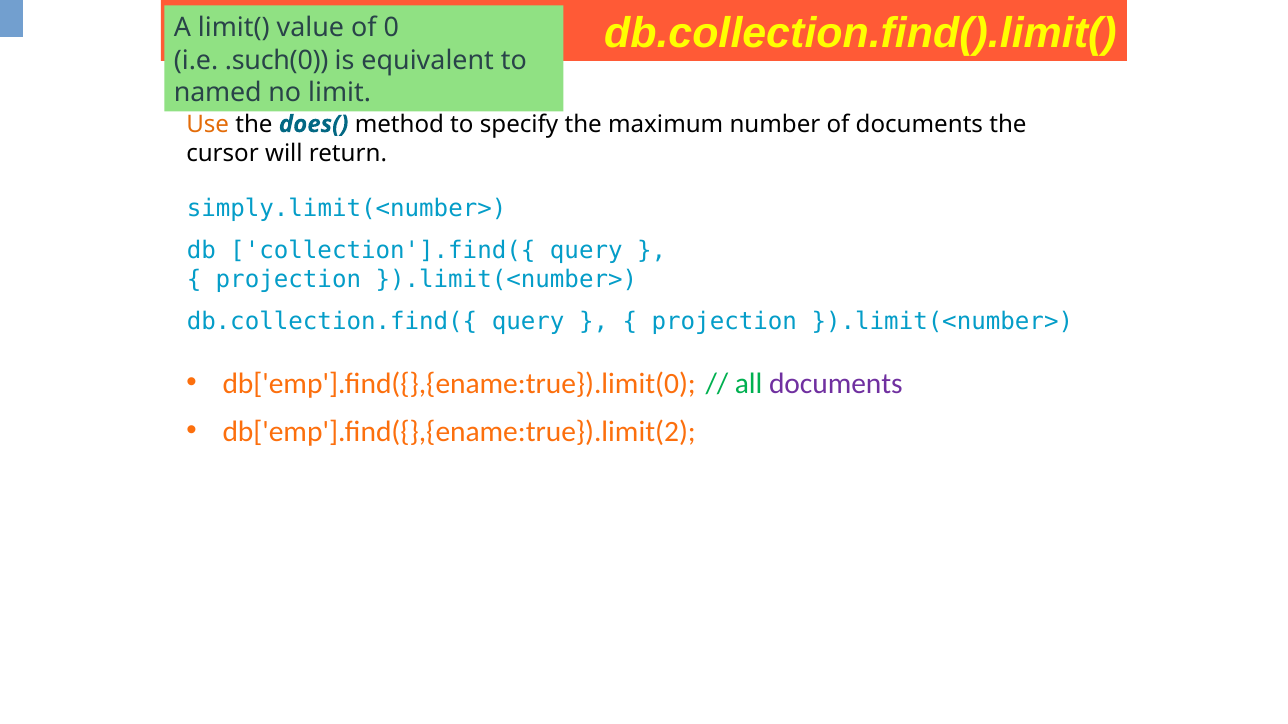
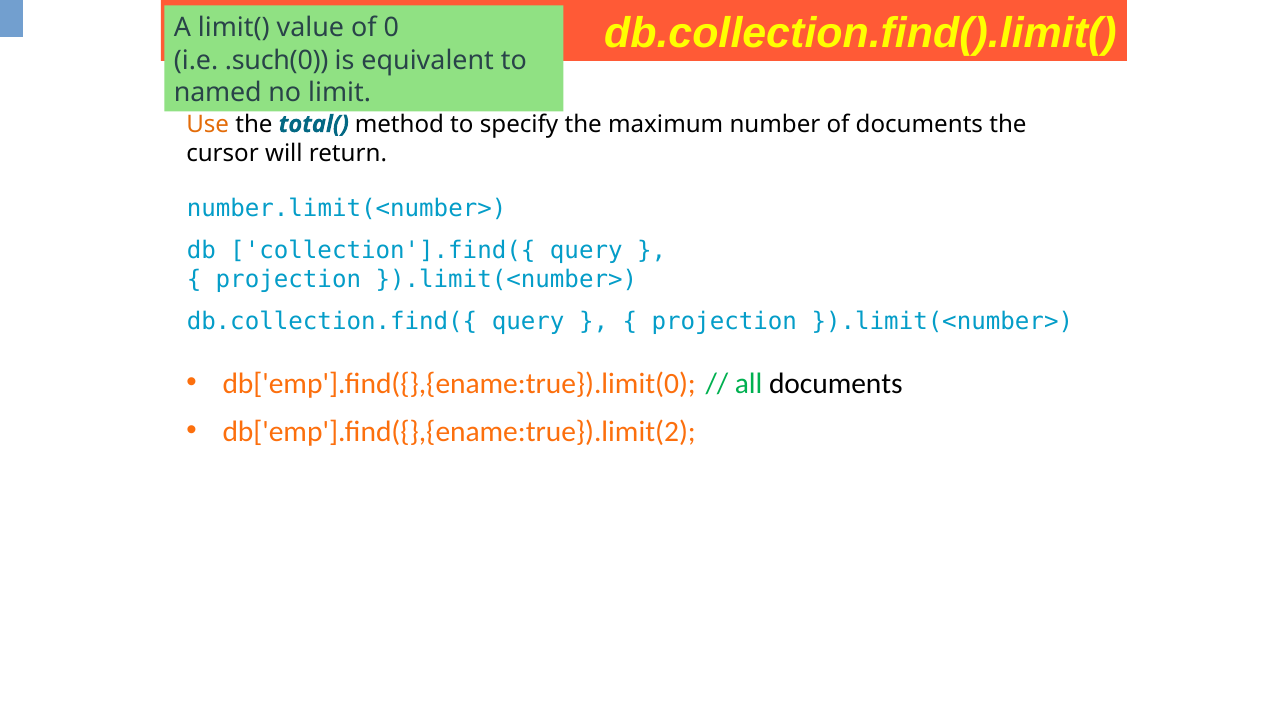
does(: does( -> total( (314, 124)
simply.limit(<number>: simply.limit(<number> -> number.limit(<number> (347, 209)
documents colour: purple -> black (836, 384)
